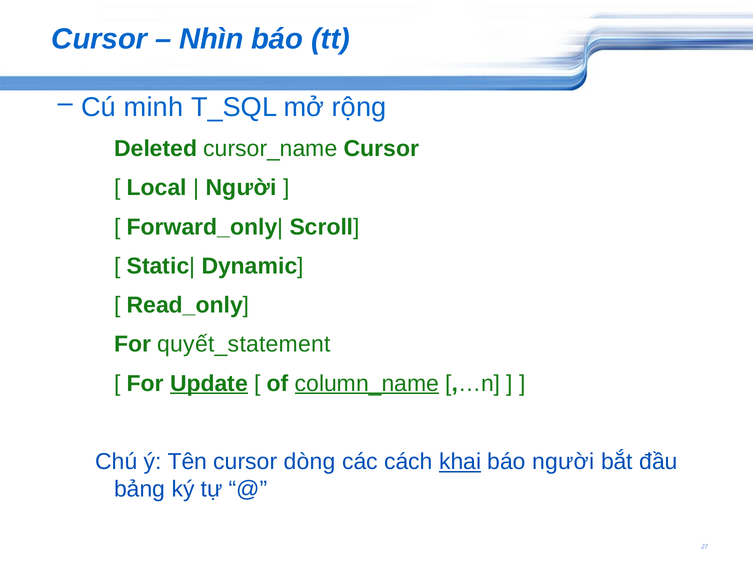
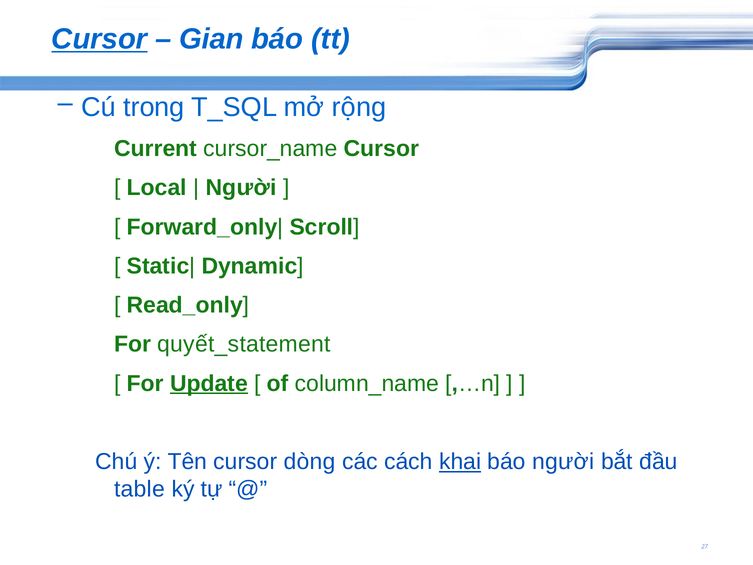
Cursor underline: none -> present (99, 39)
Nhìn: Nhìn -> Gian (211, 39)
minh: minh -> trong (154, 107)
Deleted: Deleted -> Current (156, 149)
column_name underline: present -> none (367, 383)
bảng: bảng -> table (140, 489)
